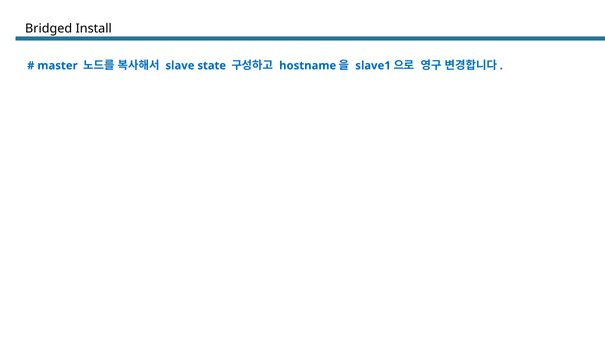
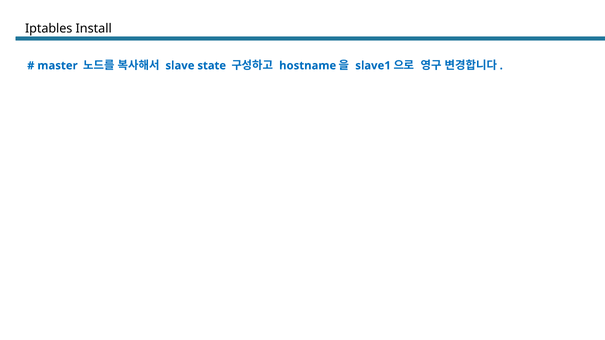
Bridged: Bridged -> Iptables (49, 28)
